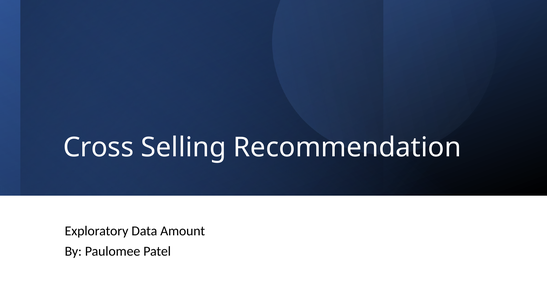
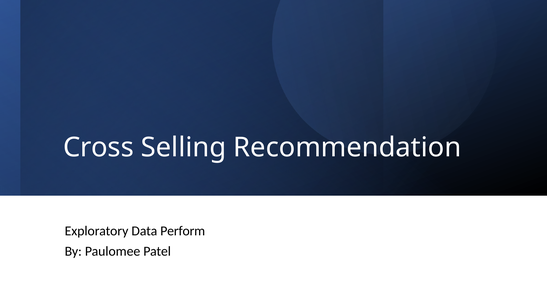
Amount: Amount -> Perform (183, 231)
